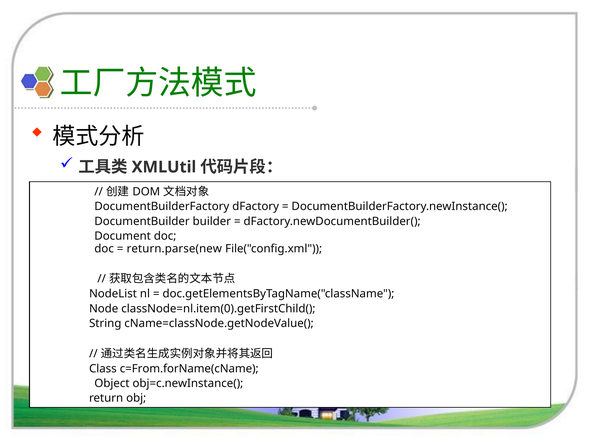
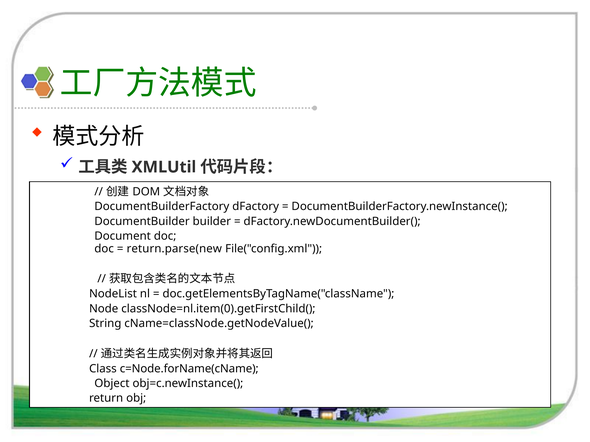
c=From.forName(cName: c=From.forName(cName -> c=Node.forName(cName (189, 369)
